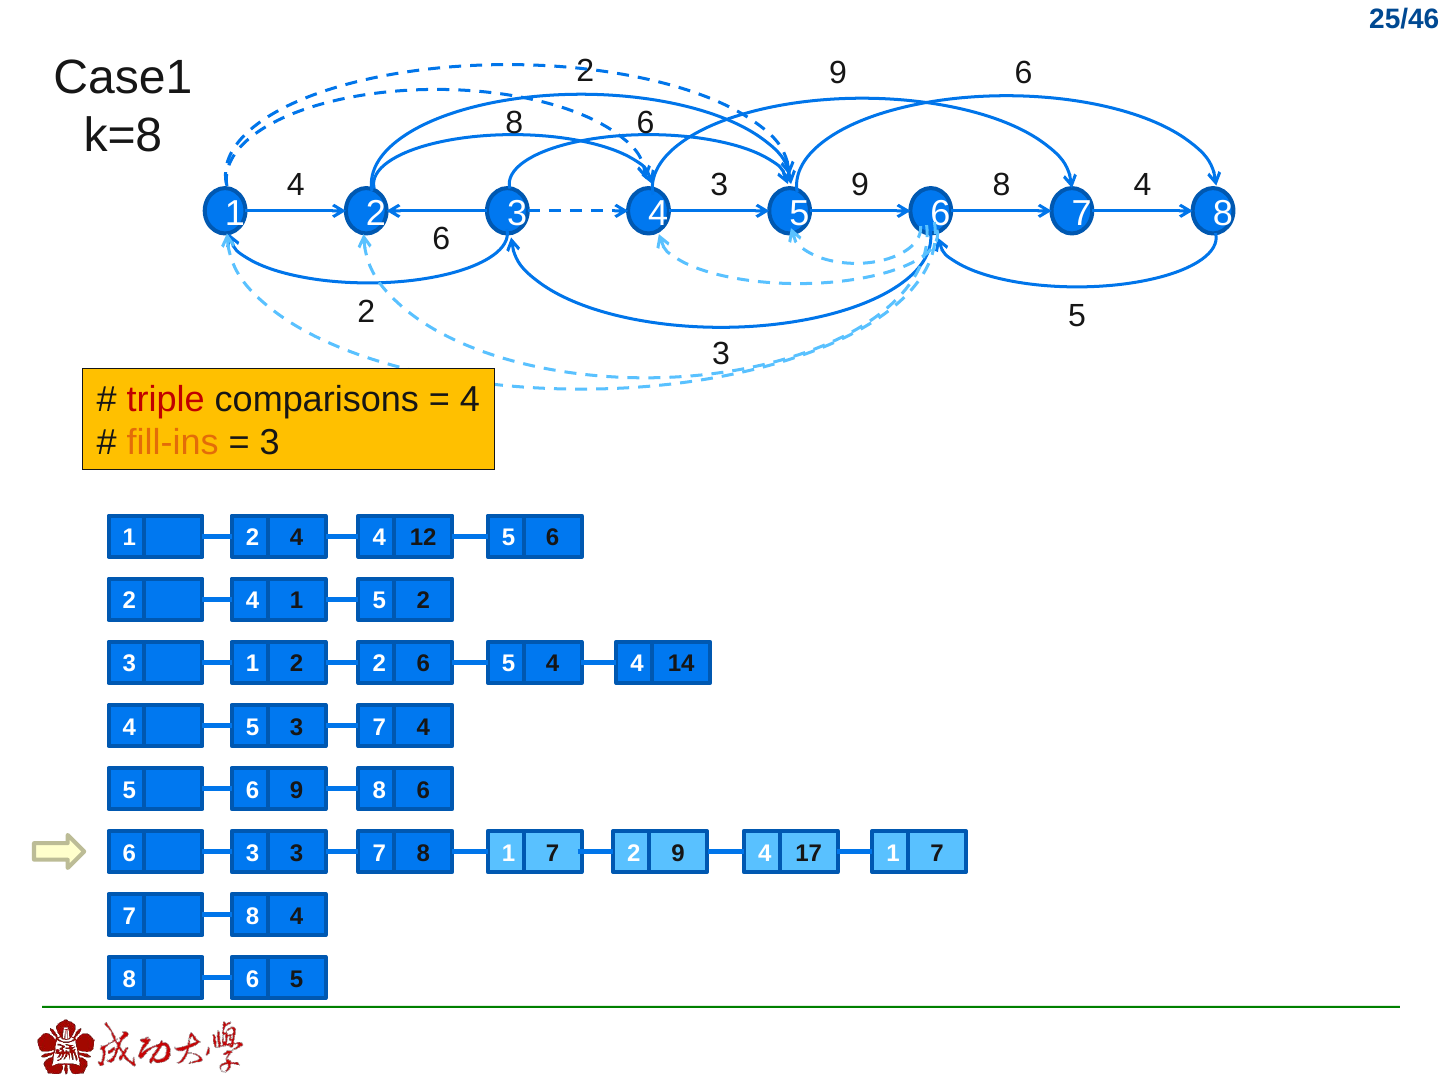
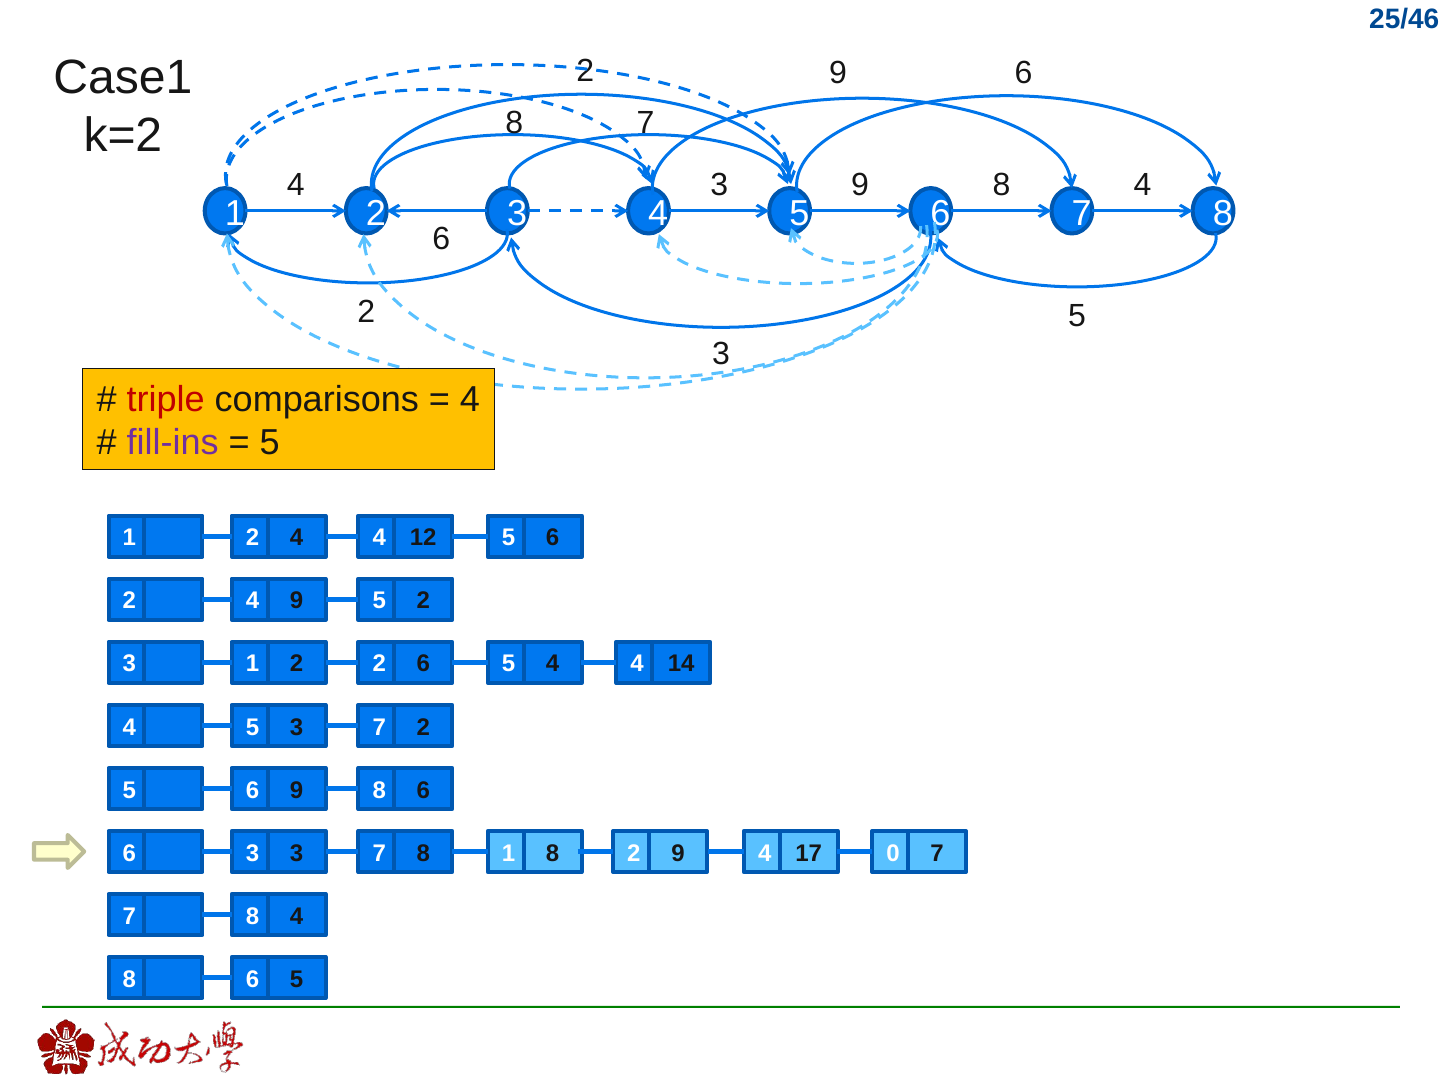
6: 6 -> 7 (645, 123)
k=8: k=8 -> k=2 (123, 136)
fill-ins colour: orange -> purple (173, 443)
3: 3 -> 5 (270, 443)
4 1: 1 -> 9 (297, 601)
7 4: 4 -> 2 (423, 727)
7: 7 -> 8 (553, 853)
17 1: 1 -> 0 (893, 853)
